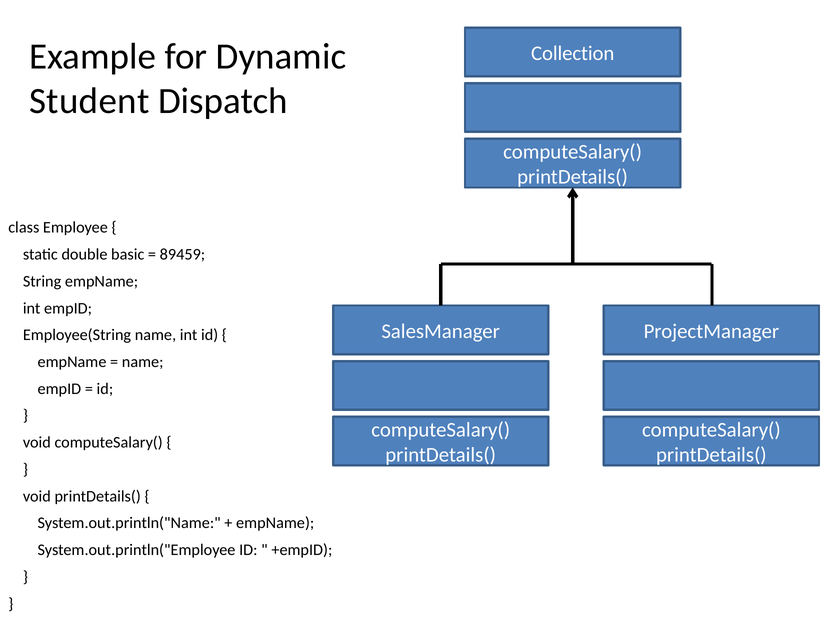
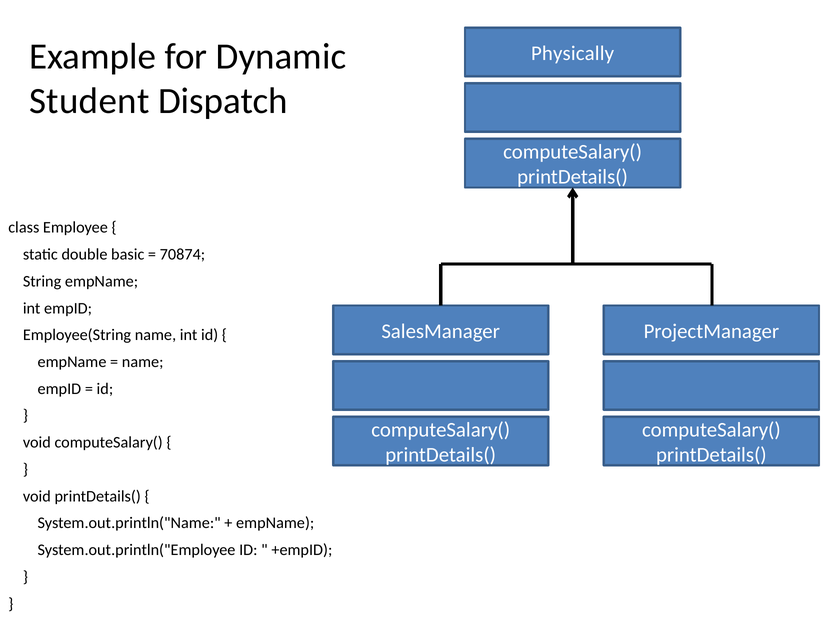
Collection: Collection -> Physically (573, 54)
89459: 89459 -> 70874 (182, 254)
